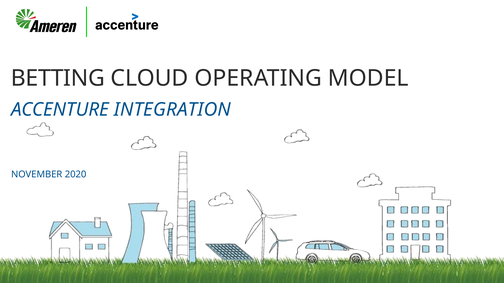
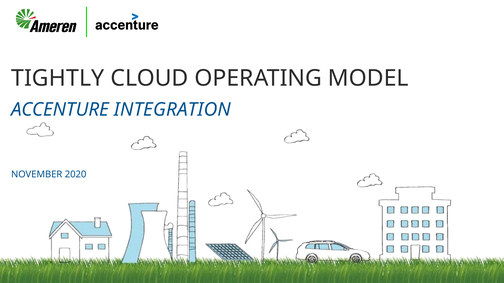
BETTING: BETTING -> TIGHTLY (58, 78)
